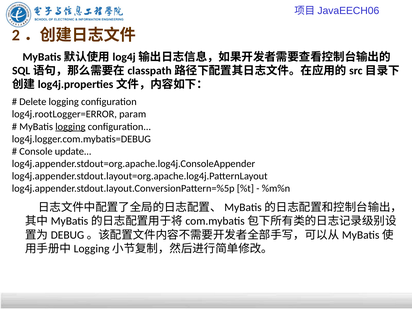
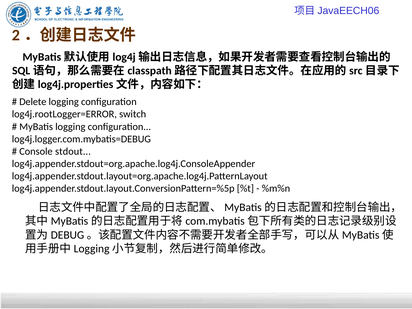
param: param -> switch (133, 114)
logging underline: present -> none (70, 127)
update: update -> stdout (73, 151)
